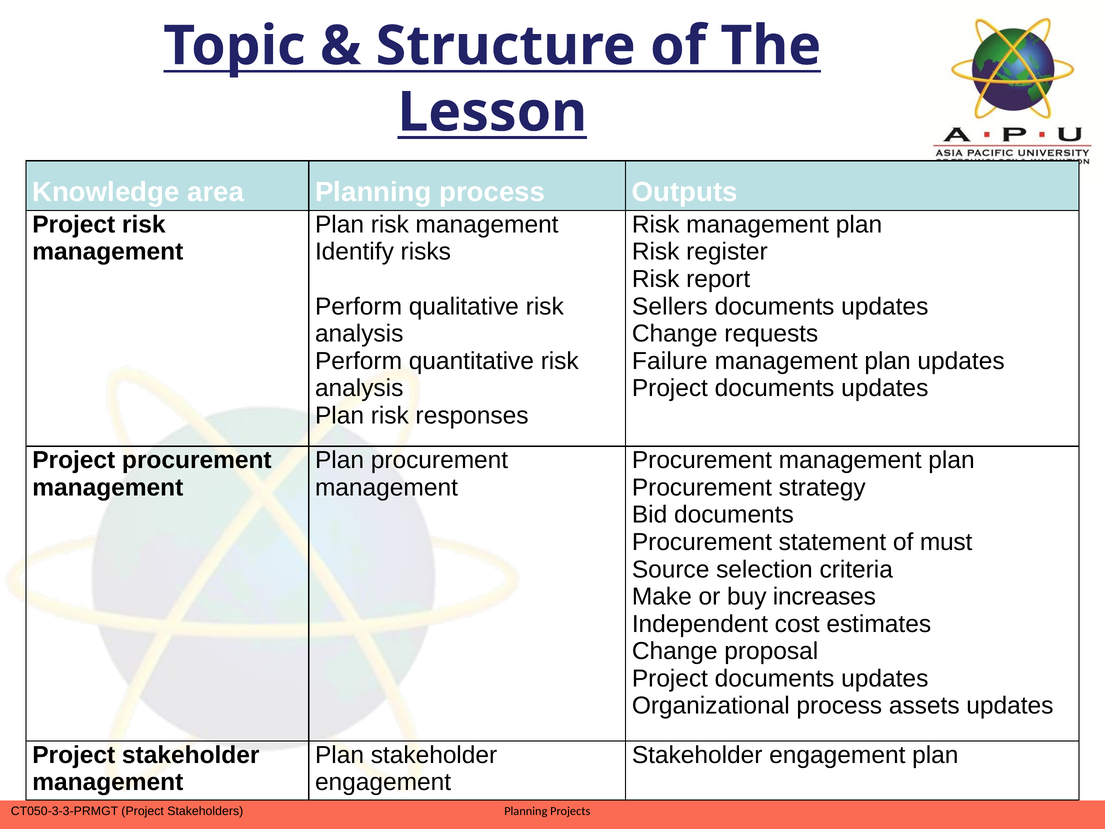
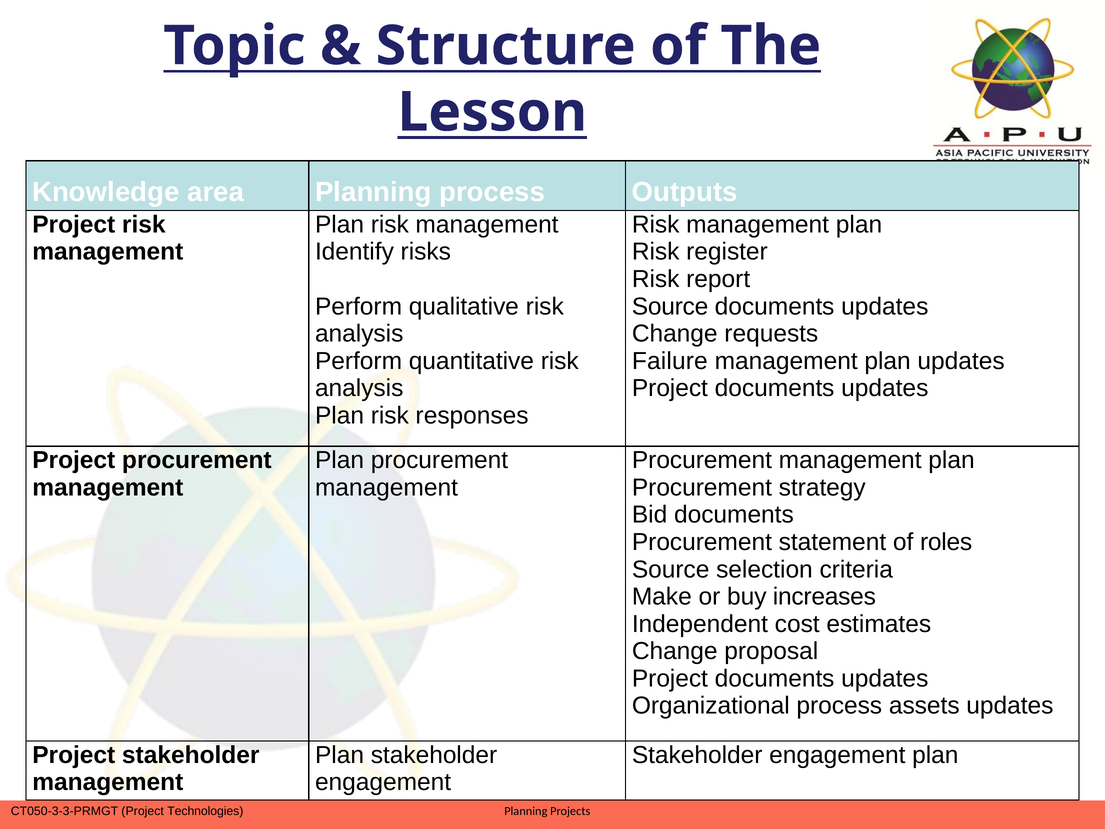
Sellers: Sellers -> Source (670, 306)
must: must -> roles (946, 542)
Stakeholders: Stakeholders -> Technologies (205, 811)
